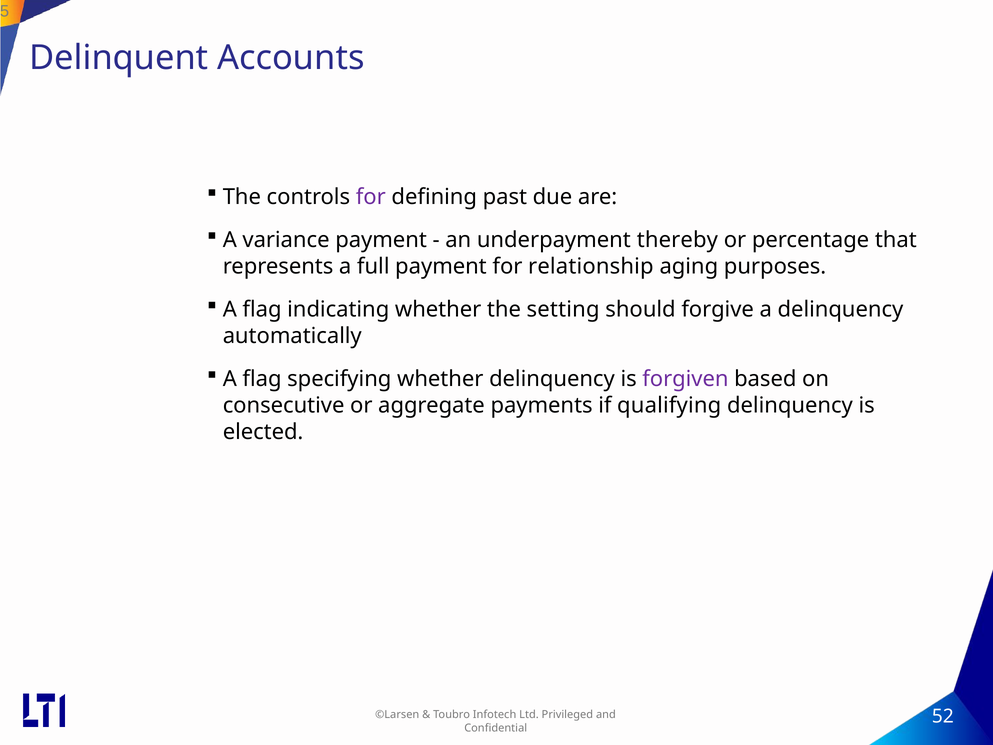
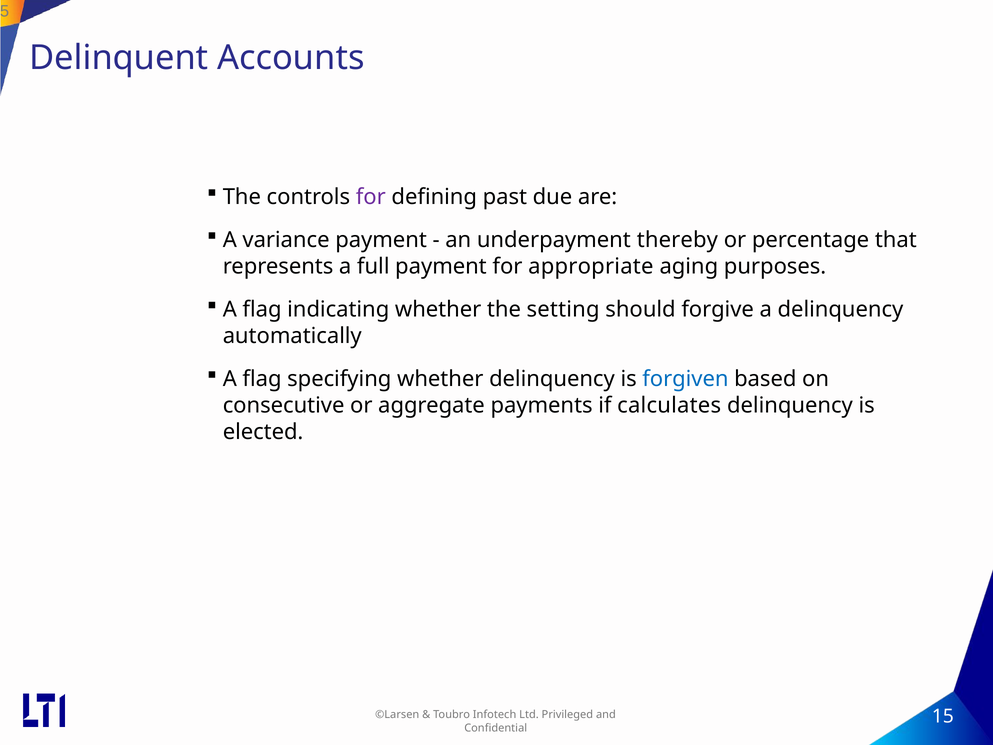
relationship: relationship -> appropriate (591, 266)
forgiven colour: purple -> blue (685, 379)
qualifying: qualifying -> calculates (669, 405)
52: 52 -> 15 (943, 716)
